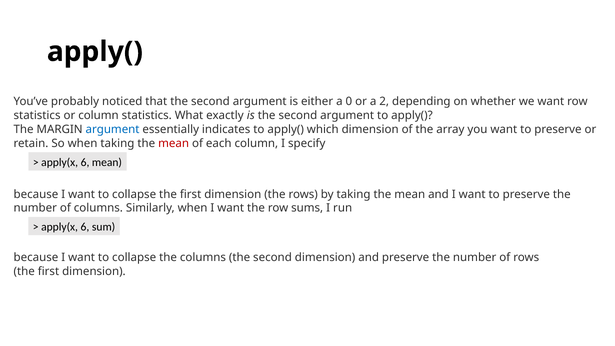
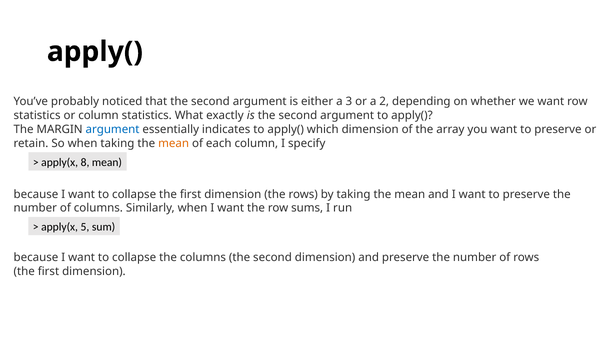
0: 0 -> 3 (349, 102)
mean colour: red -> orange (174, 143)
6: 6 -> 8 (85, 162)
6: 6 -> 5 (85, 227)
